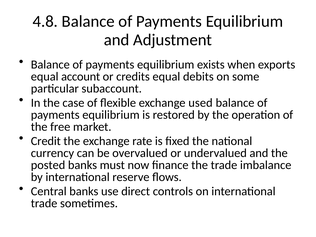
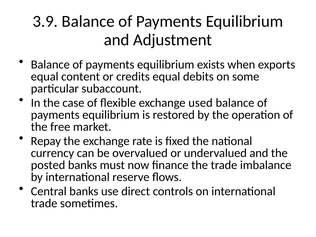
4.8: 4.8 -> 3.9 (45, 21)
account: account -> content (81, 77)
Credit: Credit -> Repay (46, 141)
